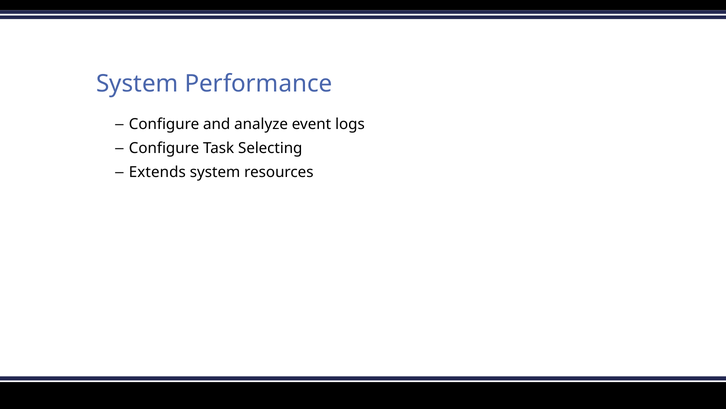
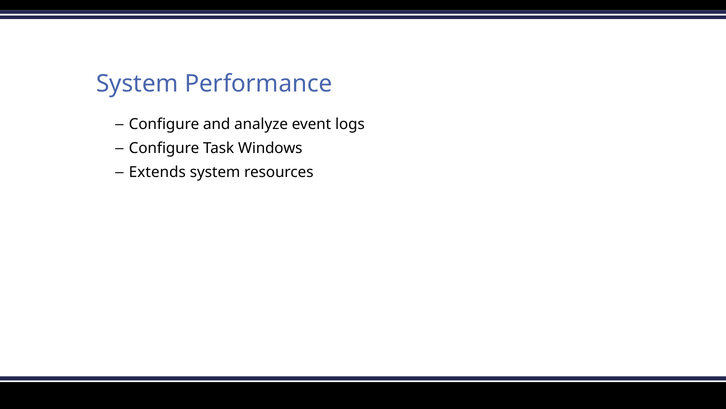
Selecting: Selecting -> Windows (270, 148)
